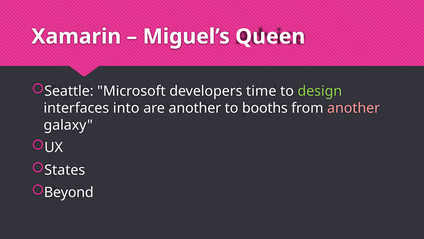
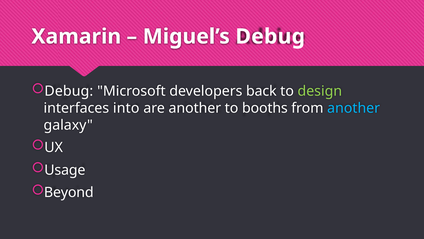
Miguel’s Queen: Queen -> Debug (270, 36)
Seattle: Seattle -> Debug (69, 91)
time: time -> back (261, 91)
another colour: pink -> light blue (354, 108)
States: States -> Usage (65, 170)
